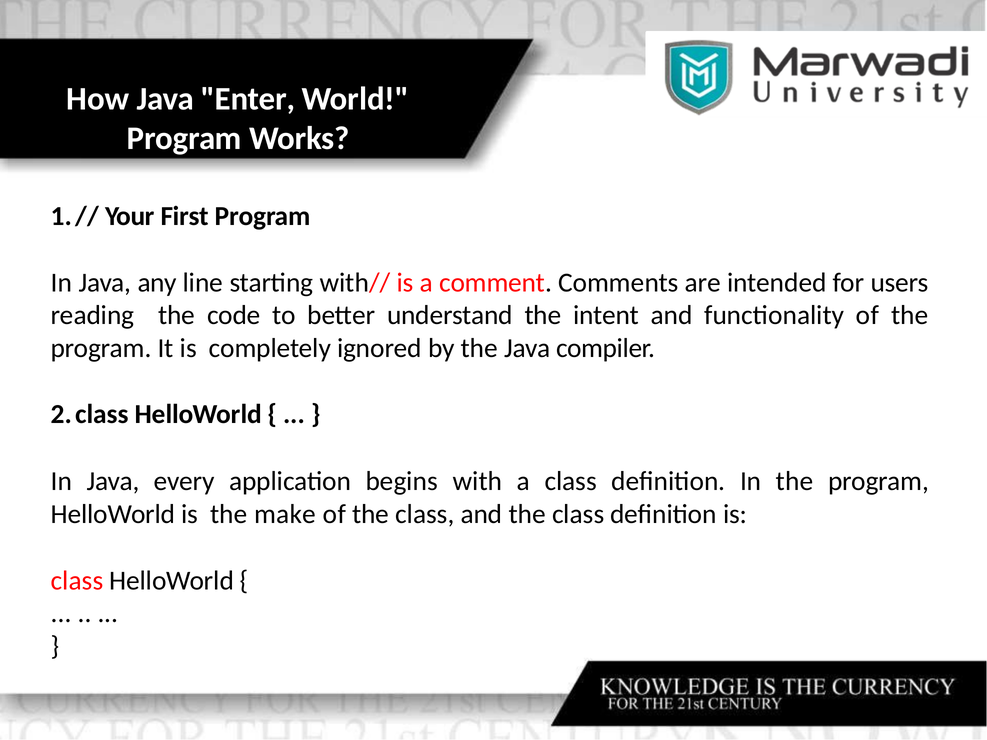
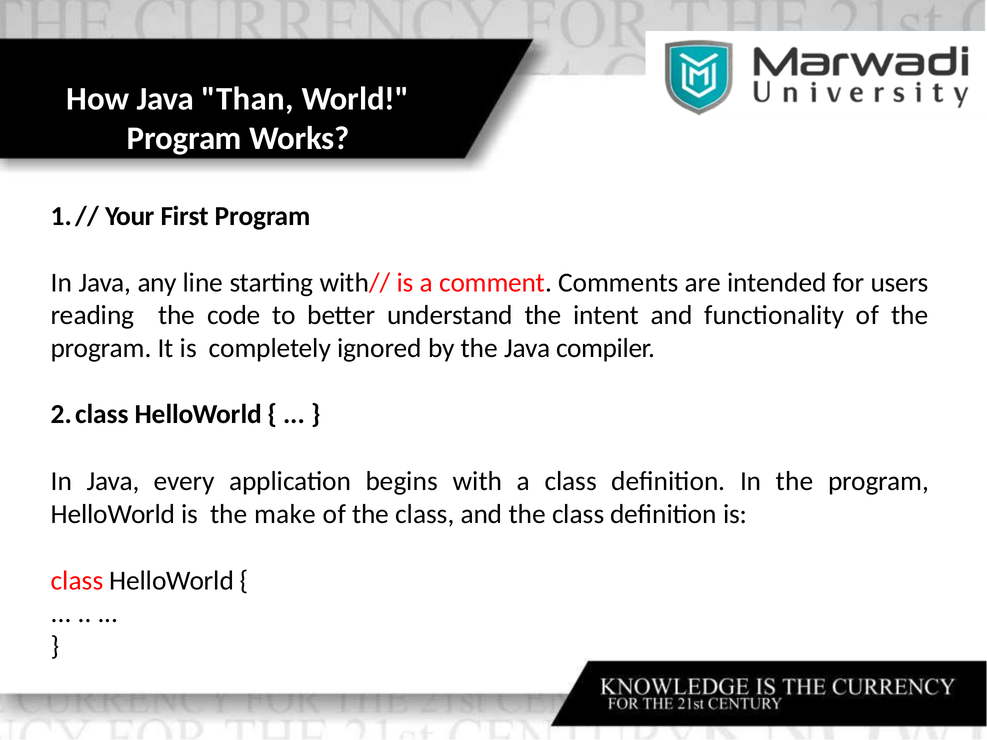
Enter: Enter -> Than (248, 99)
